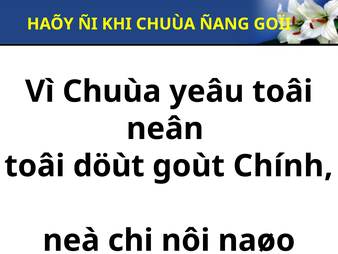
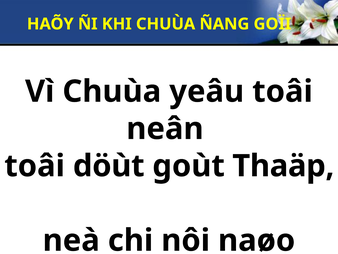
Chính: Chính -> Thaäp (283, 166)
